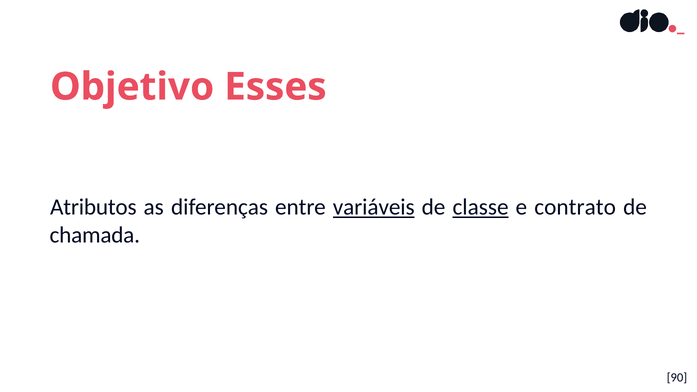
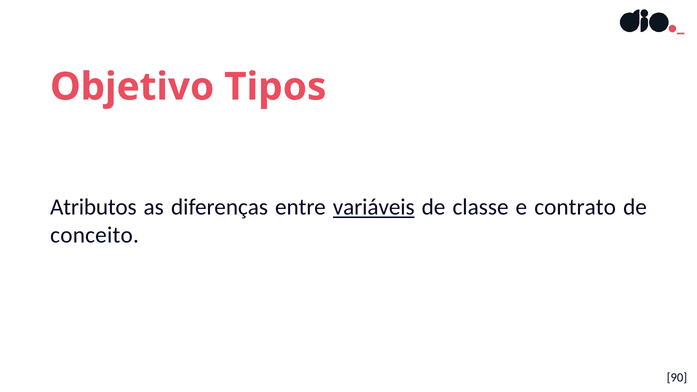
Esses: Esses -> Tipos (275, 87)
classe underline: present -> none (481, 207)
chamada: chamada -> conceito (95, 235)
